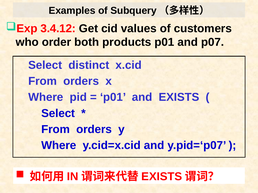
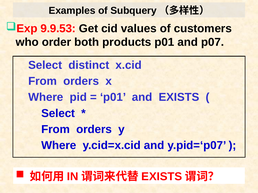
3.4.12: 3.4.12 -> 9.9.53 (58, 29)
